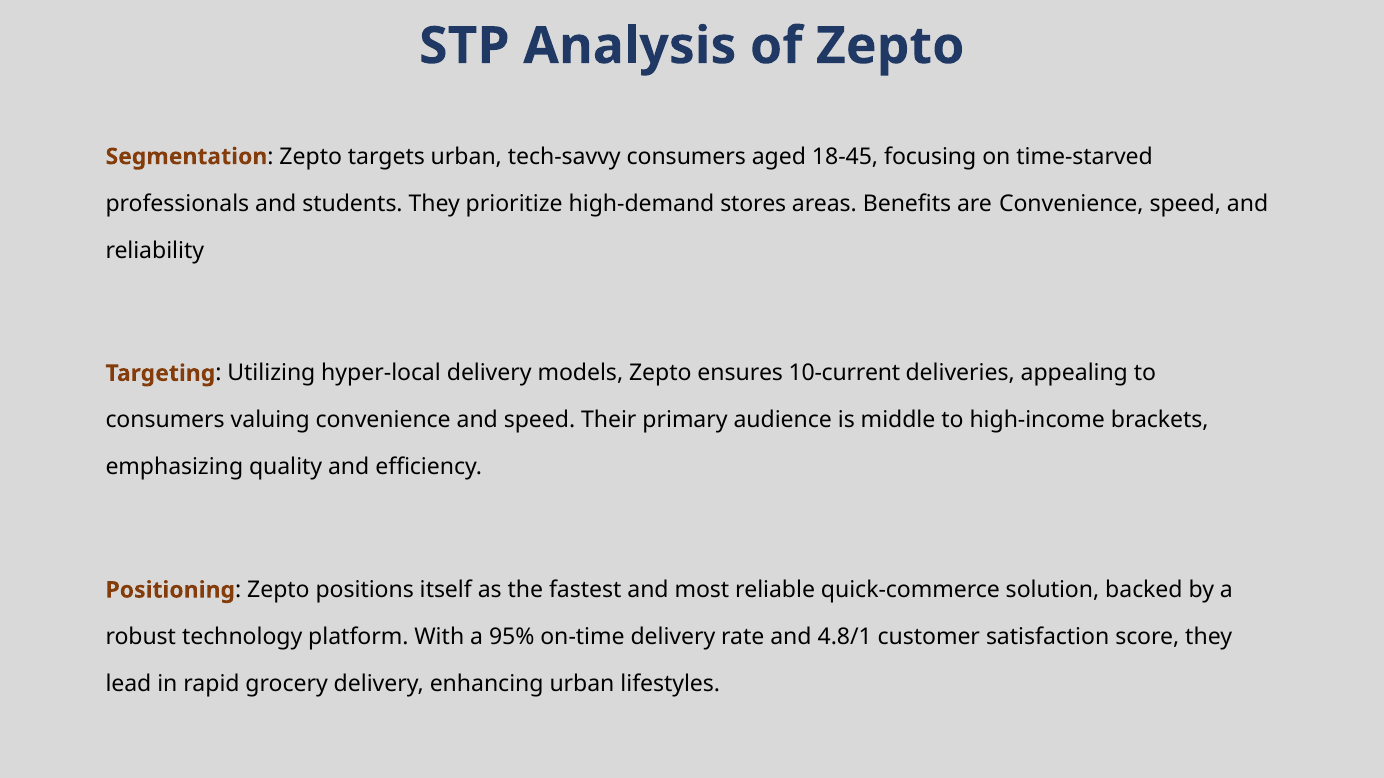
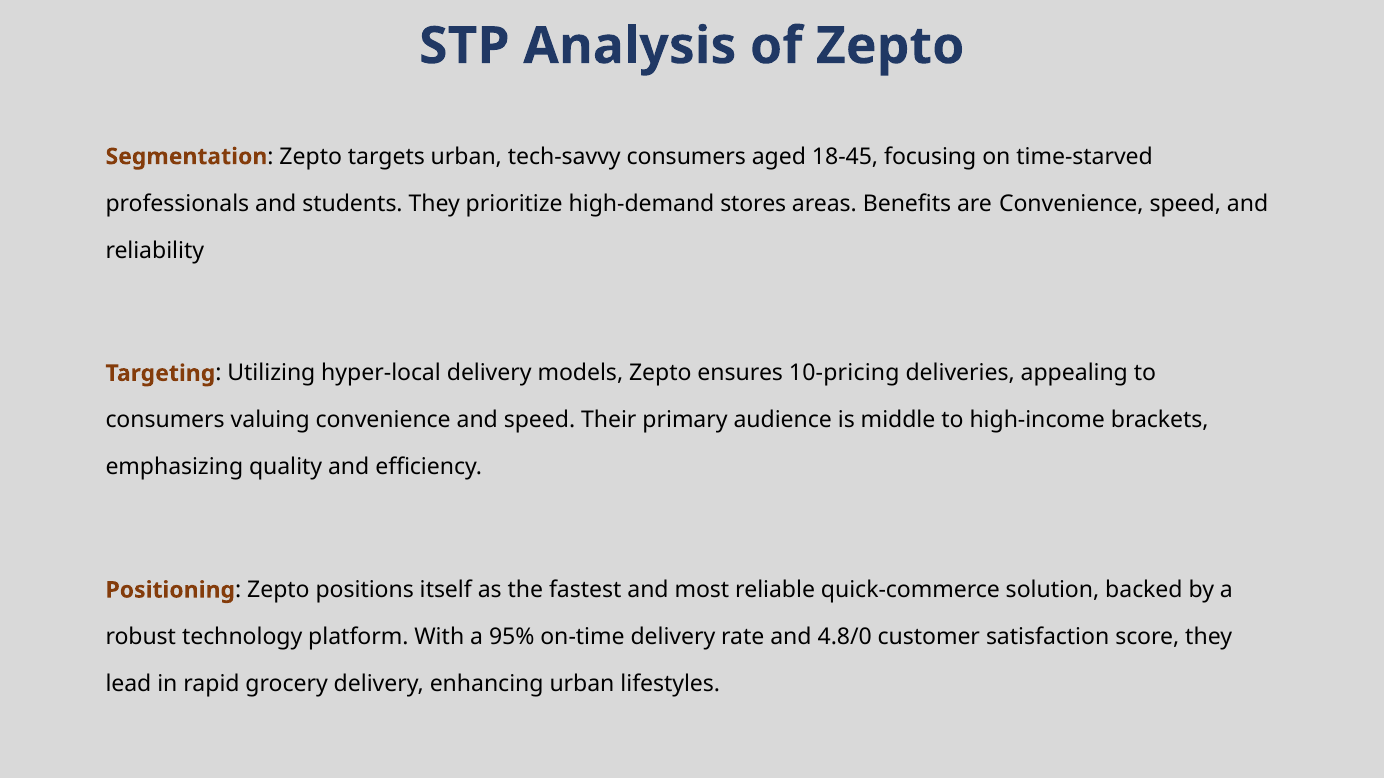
10-current: 10-current -> 10-pricing (844, 374)
4.8/1: 4.8/1 -> 4.8/0 (845, 637)
